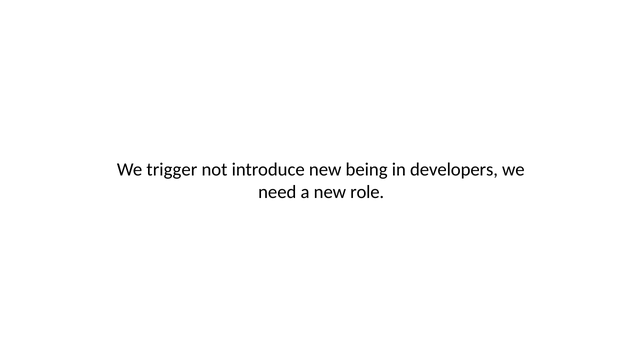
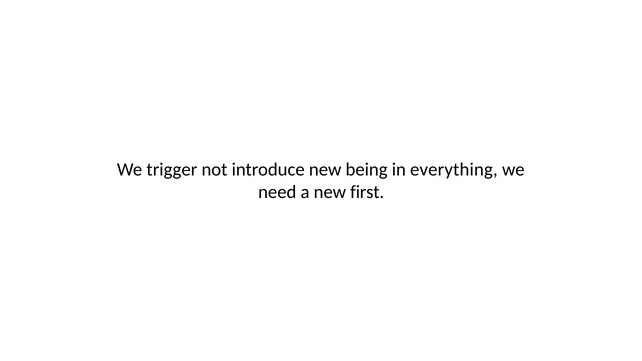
developers: developers -> everything (454, 170)
role: role -> first (367, 192)
